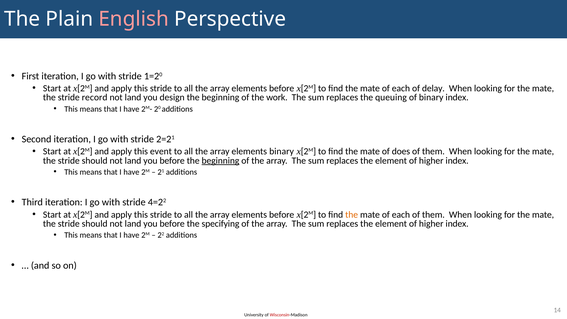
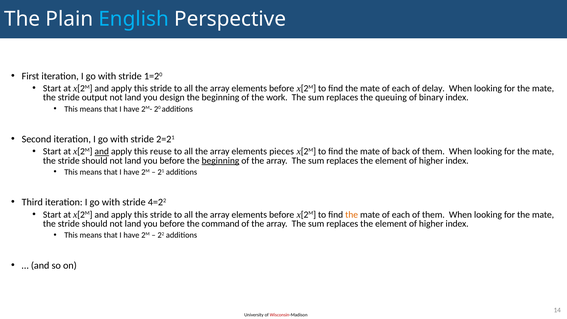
English colour: pink -> light blue (134, 19)
record: record -> output (95, 97)
and underline: none -> present (102, 151)
event: event -> reuse (161, 151)
elements binary: binary -> pieces (282, 151)
does: does -> back (401, 151)
specifying: specifying -> command (221, 224)
